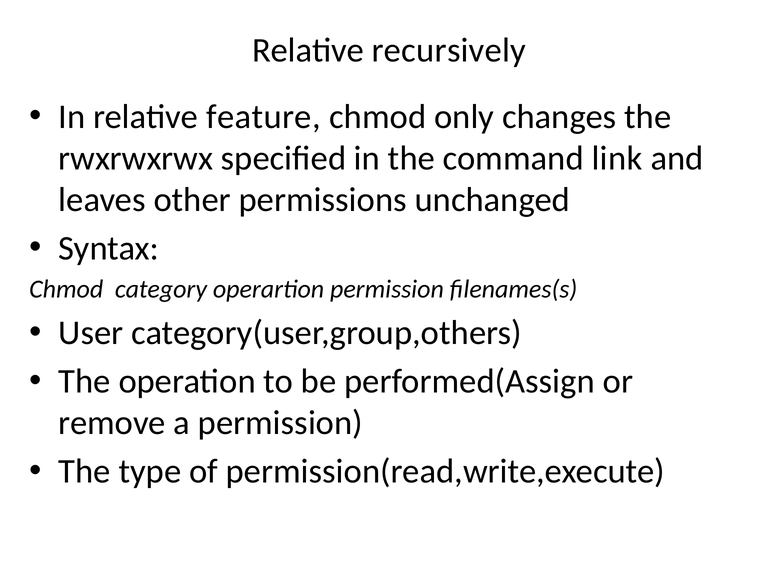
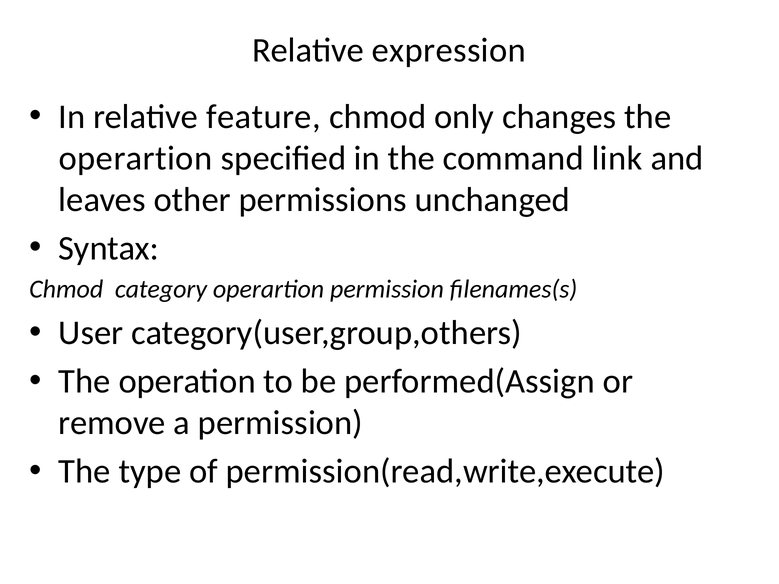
recursively: recursively -> expression (449, 50)
rwxrwxrwx: rwxrwxrwx -> operartion (136, 158)
